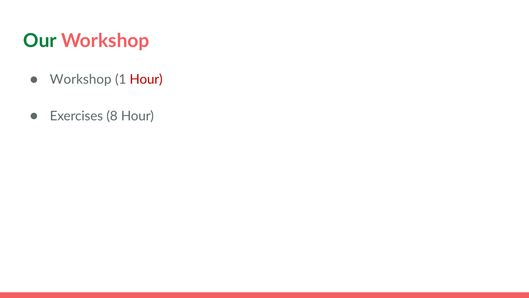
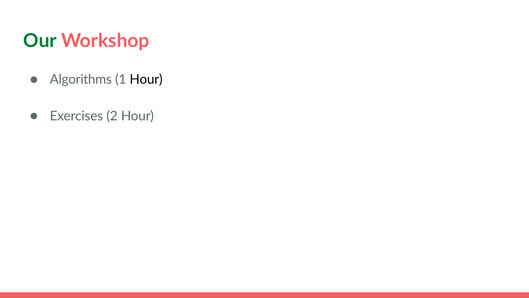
Workshop: Workshop -> Algorithms (81, 79)
Hour colour: red -> black (146, 79)
8: 8 -> 2 (112, 116)
